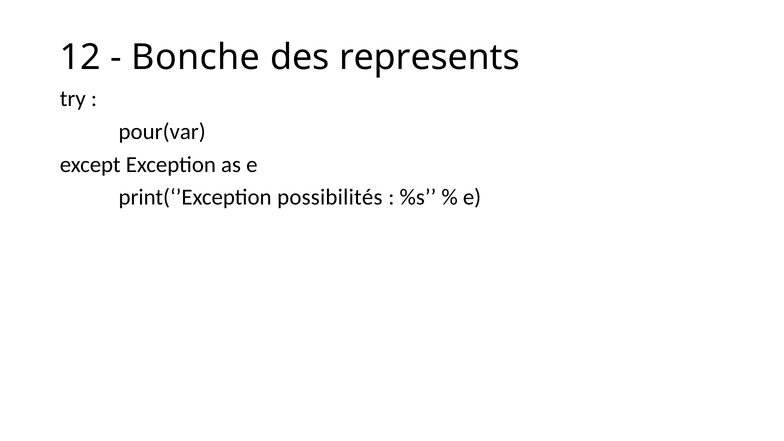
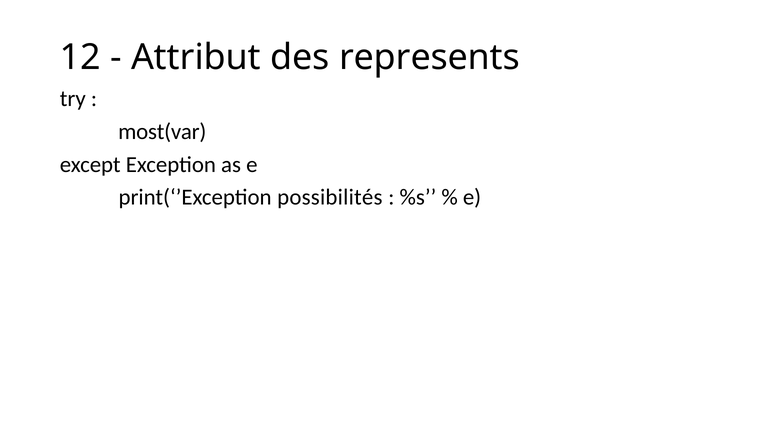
Bonche: Bonche -> Attribut (196, 57)
pour(var: pour(var -> most(var (162, 132)
